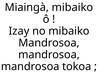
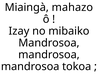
Miaingà mibaiko: mibaiko -> mahazo (72, 7)
